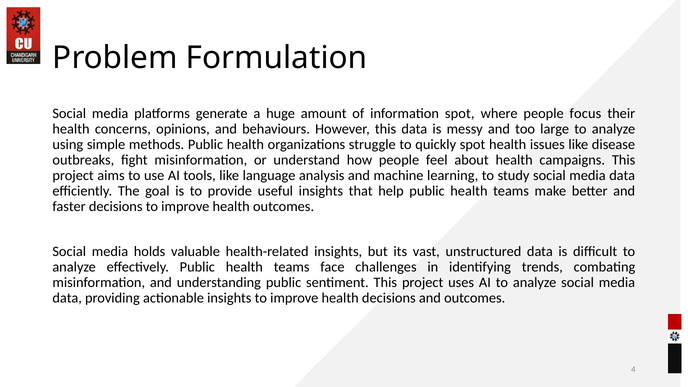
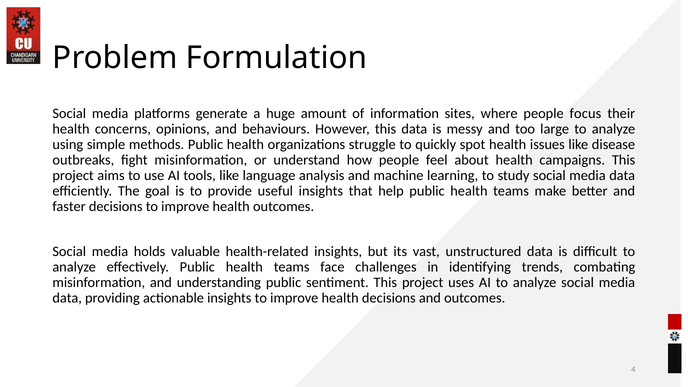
information spot: spot -> sites (460, 113)
